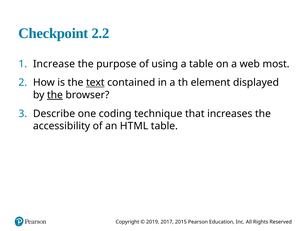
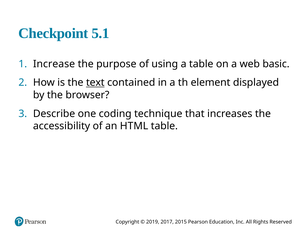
2.2: 2.2 -> 5.1 (100, 33)
most: most -> basic (276, 64)
the underline: present -> none (55, 95)
